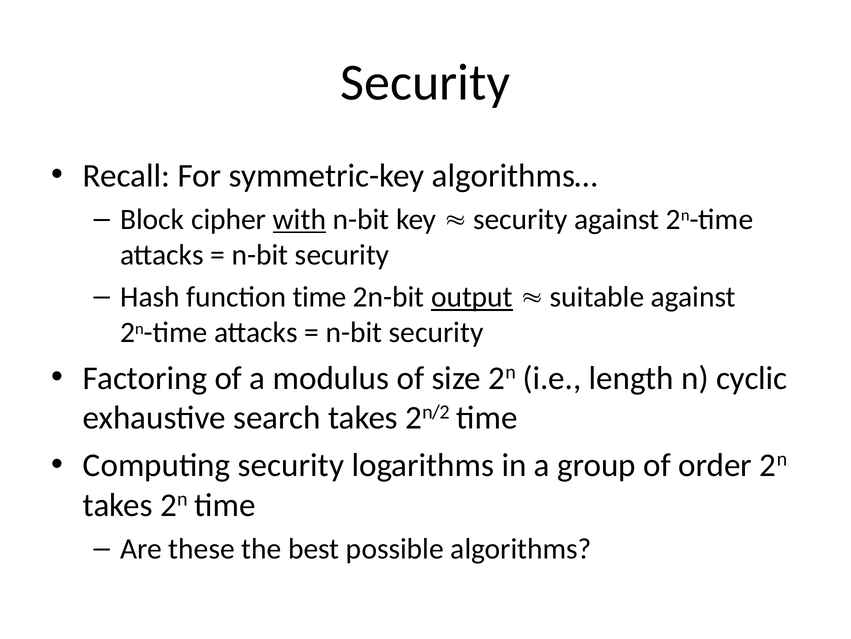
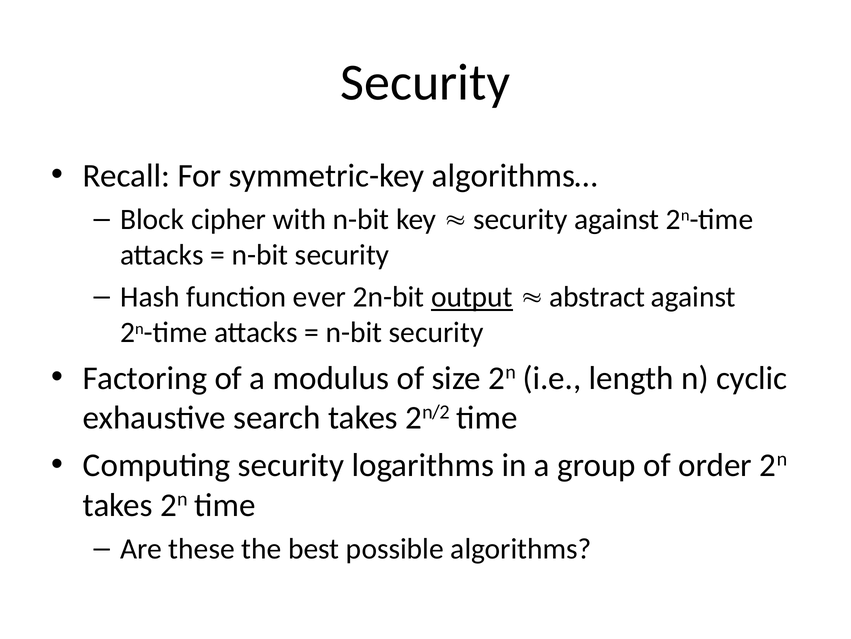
with underline: present -> none (299, 219)
function time: time -> ever (319, 297)
suitable: suitable -> abstract (597, 297)
